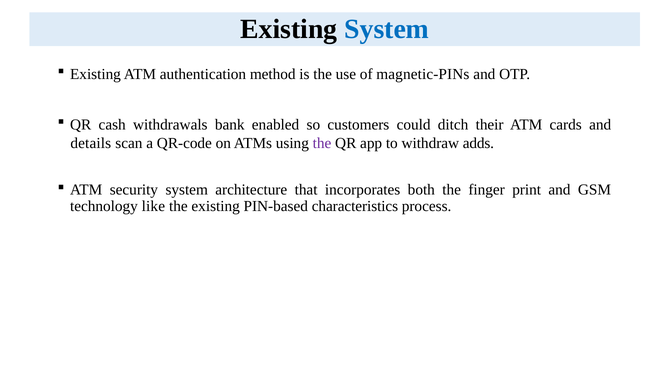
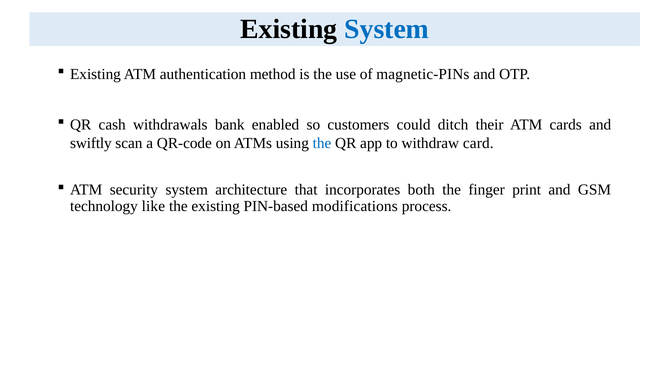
details: details -> swiftly (91, 143)
the colour: purple -> blue (322, 143)
adds: adds -> card (478, 143)
characteristics: characteristics -> modifications (355, 206)
